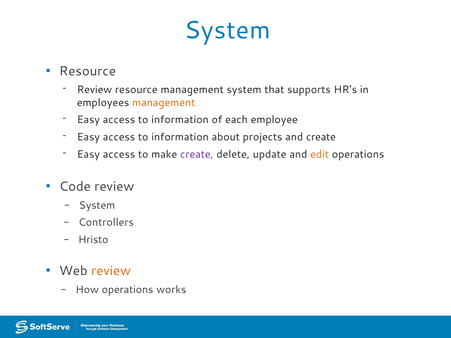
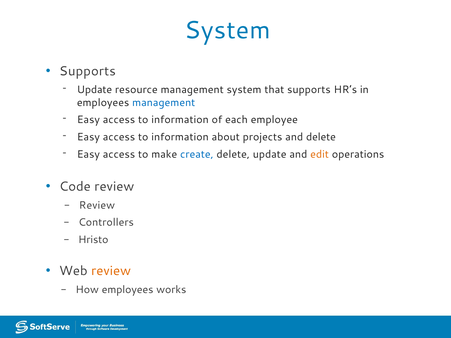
Resource: Resource -> Supports (87, 71)
Review: Review -> Update (94, 90)
management colour: orange -> blue (164, 103)
and create: create -> delete (321, 137)
create colour: purple -> blue (197, 154)
System: System -> Review (97, 205)
How operations: operations -> employees (128, 290)
